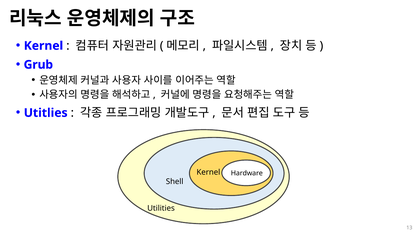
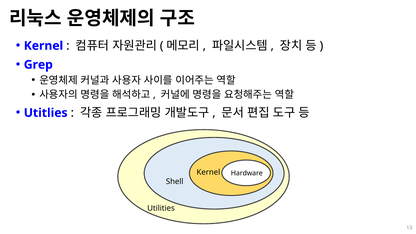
Grub: Grub -> Grep (38, 65)
